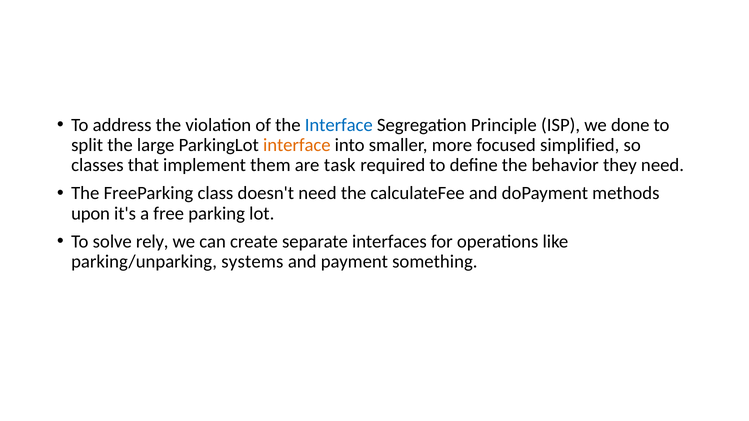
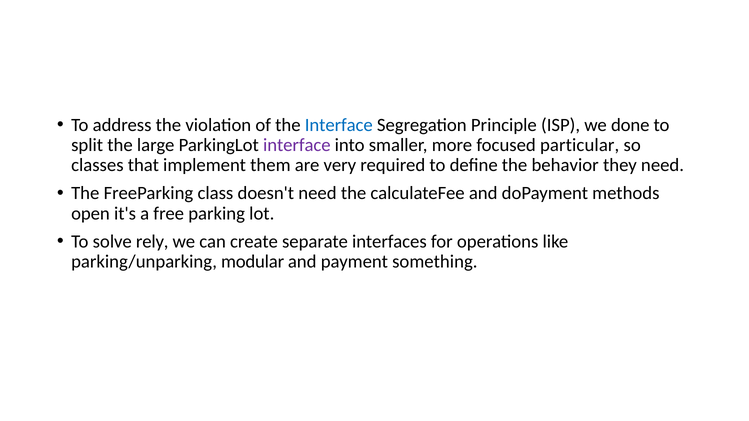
interface colour: orange -> purple (297, 145)
simplified: simplified -> particular (580, 145)
task: task -> very (340, 165)
upon: upon -> open (90, 214)
systems: systems -> modular (253, 262)
